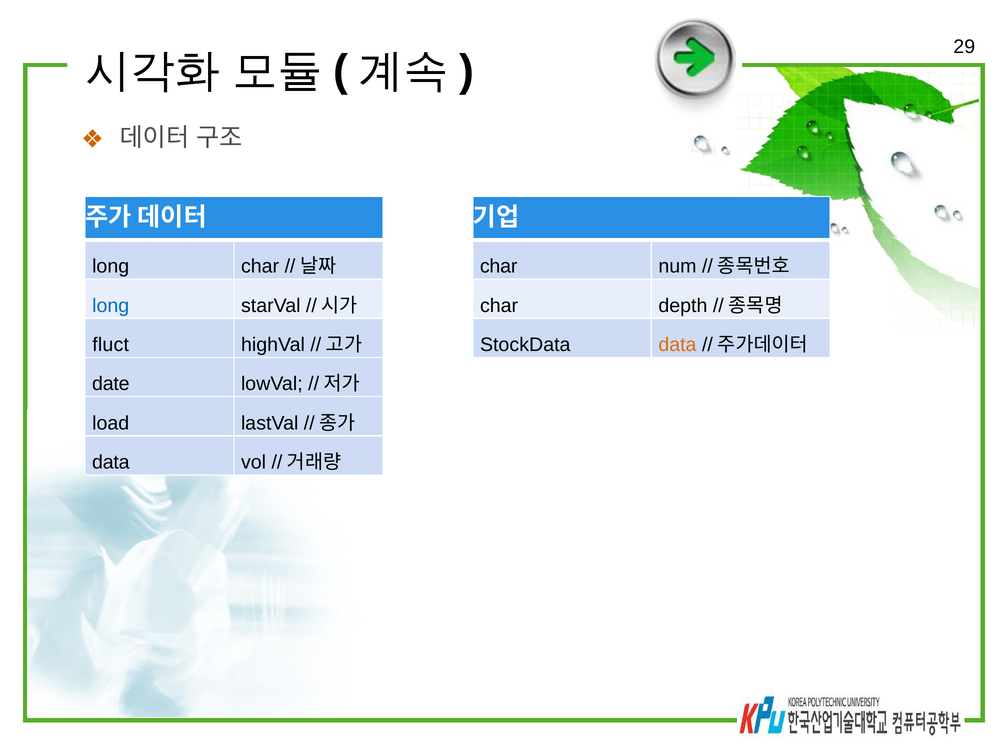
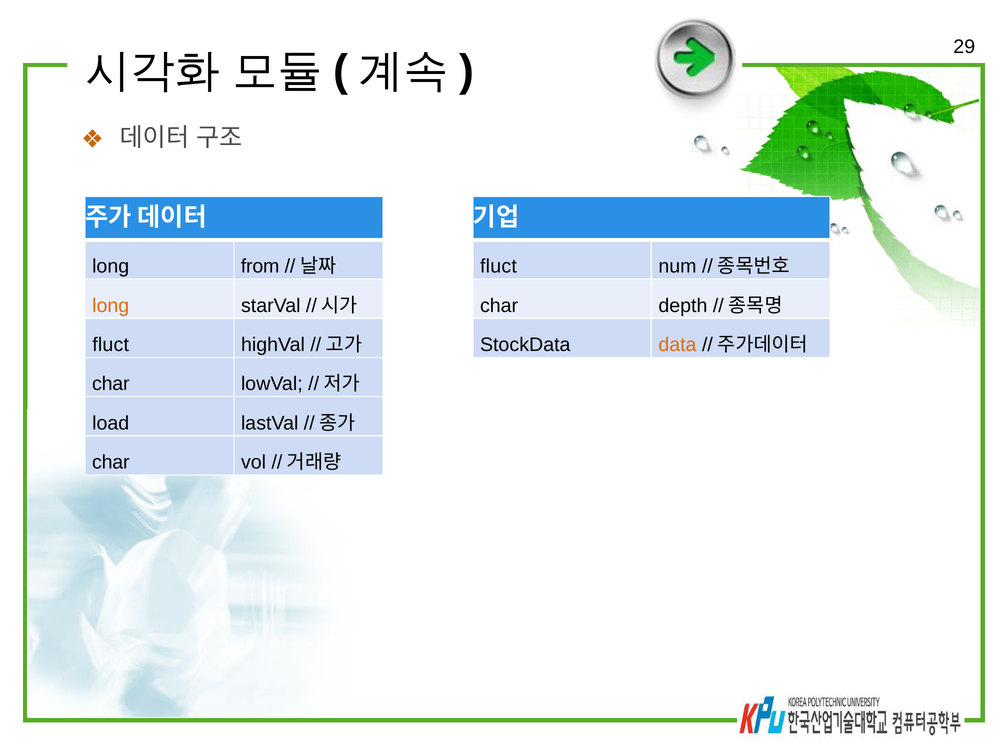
long char: char -> from (260, 266)
char: char -> fluct (498, 266)
long colour: blue -> orange (111, 306)
date: date -> char (111, 384)
data: data -> char (111, 462)
